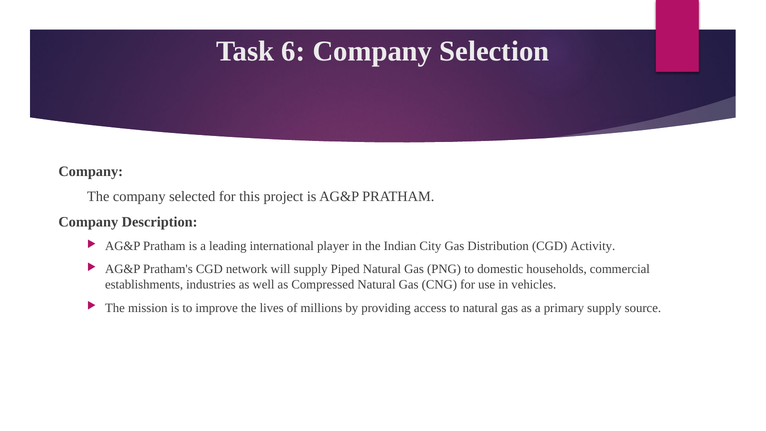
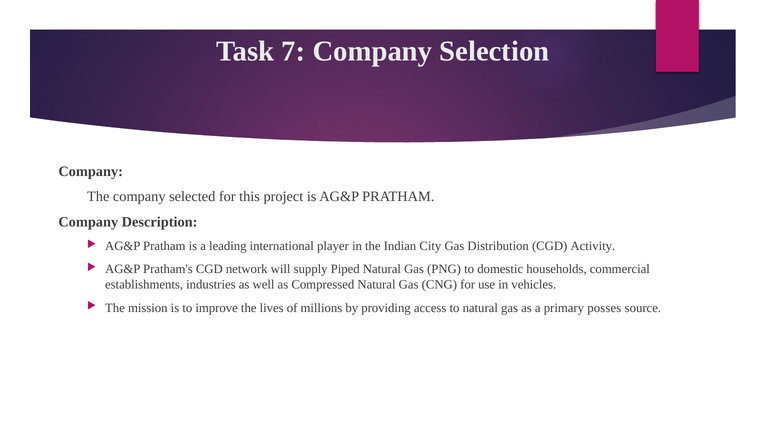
6: 6 -> 7 (293, 51)
primary supply: supply -> posses (604, 308)
